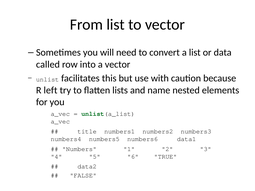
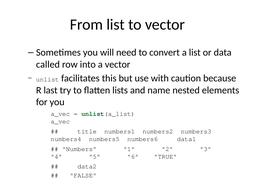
left: left -> last (51, 90)
